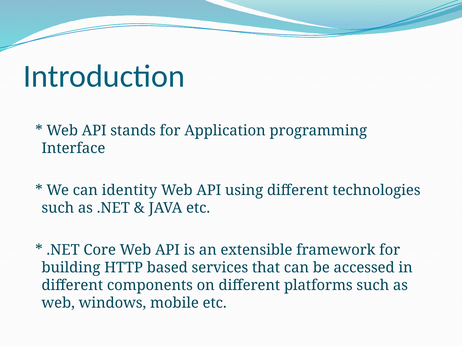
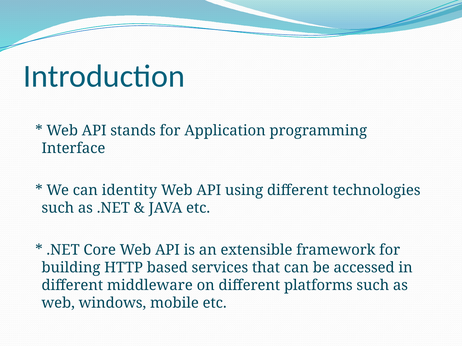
components: components -> middleware (150, 286)
